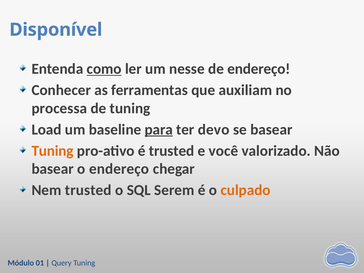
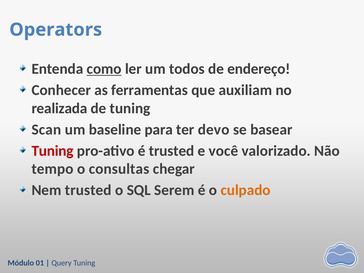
Disponível: Disponível -> Operators (56, 30)
nesse: nesse -> todos (187, 69)
processa: processa -> realizada (59, 108)
Load: Load -> Scan (46, 130)
para underline: present -> none (159, 130)
Tuning colour: orange -> red (53, 151)
basear: basear -> tempo (53, 169)
o endereço: endereço -> consultas (119, 169)
